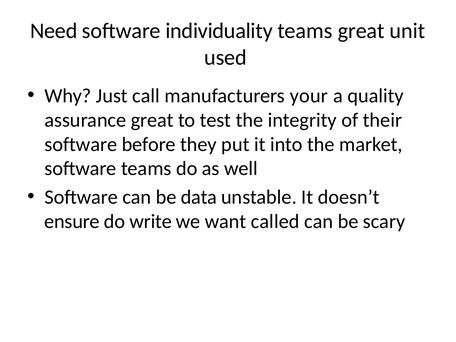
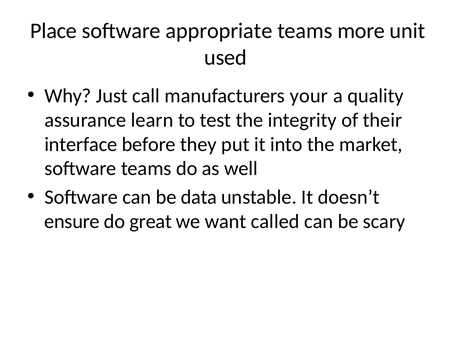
Need: Need -> Place (54, 31)
individuality: individuality -> appropriate (219, 31)
teams great: great -> more (361, 31)
assurance great: great -> learn (152, 120)
software: software -> interface (81, 144)
write: write -> great (151, 221)
